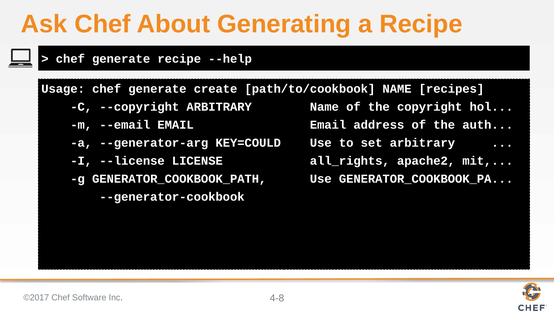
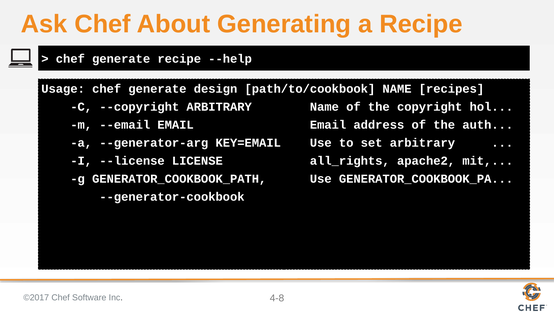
create: create -> design (216, 89)
KEY=COULD: KEY=COULD -> KEY=EMAIL (248, 143)
